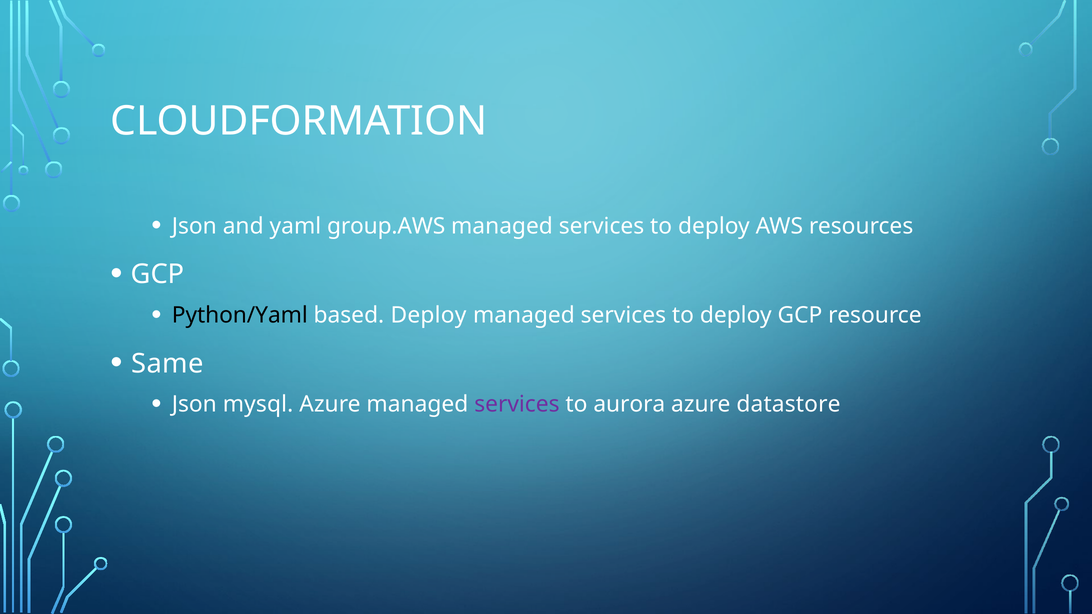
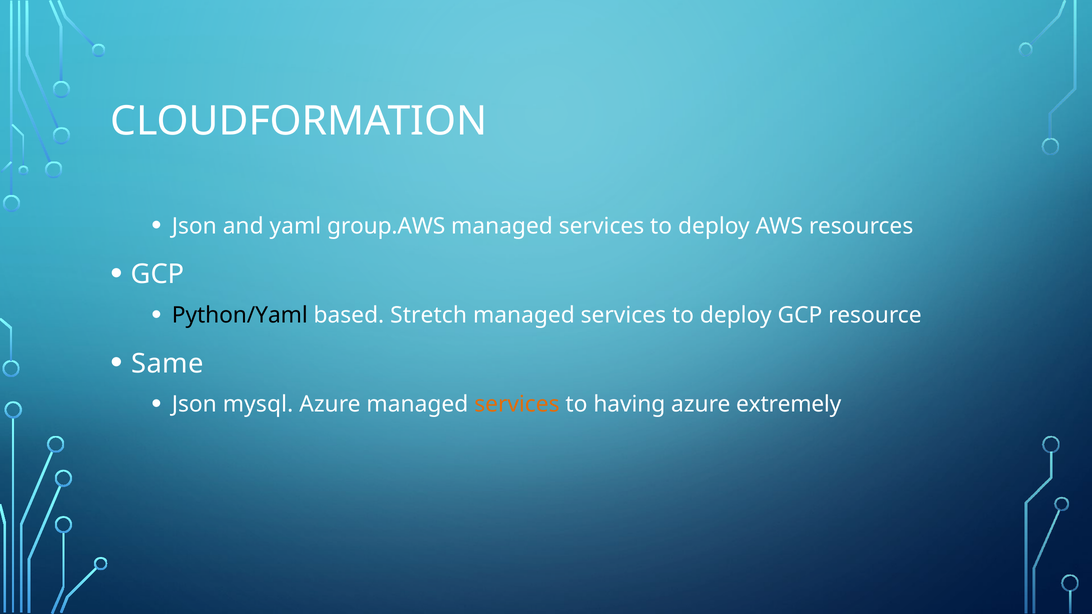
based Deploy: Deploy -> Stretch (429, 315)
services colour: purple -> orange (517, 405)
aurora: aurora -> having (629, 405)
datastore: datastore -> extremely (789, 405)
